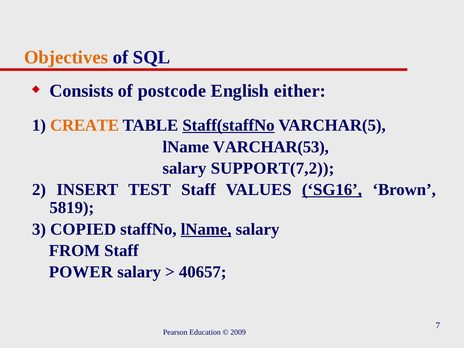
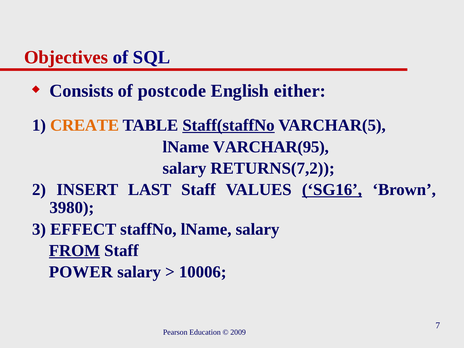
Objectives colour: orange -> red (66, 57)
VARCHAR(53: VARCHAR(53 -> VARCHAR(95 (271, 147)
SUPPORT(7,2: SUPPORT(7,2 -> RETURNS(7,2 (273, 168)
TEST: TEST -> LAST (150, 190)
5819: 5819 -> 3980 (72, 208)
COPIED: COPIED -> EFFECT (83, 229)
lName underline: present -> none (206, 229)
FROM underline: none -> present (74, 251)
40657: 40657 -> 10006 (203, 272)
